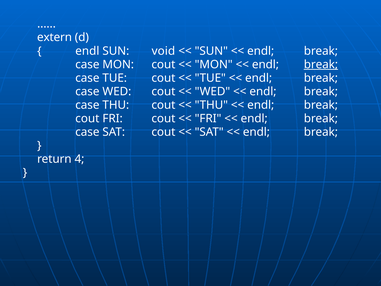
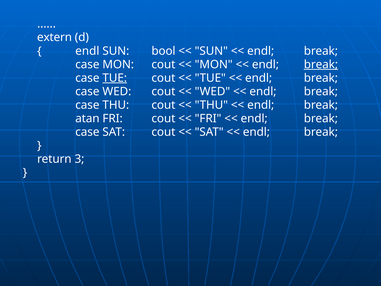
void: void -> bool (163, 51)
TUE underline: none -> present (115, 78)
cout: cout -> atan (87, 118)
4: 4 -> 3 (79, 159)
